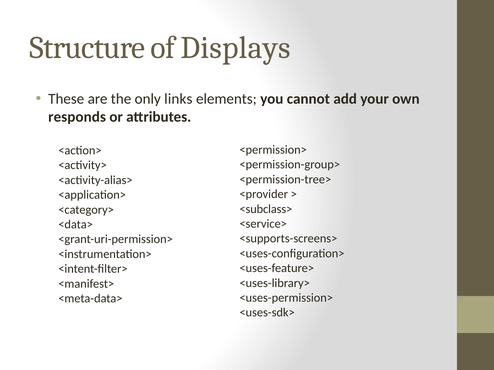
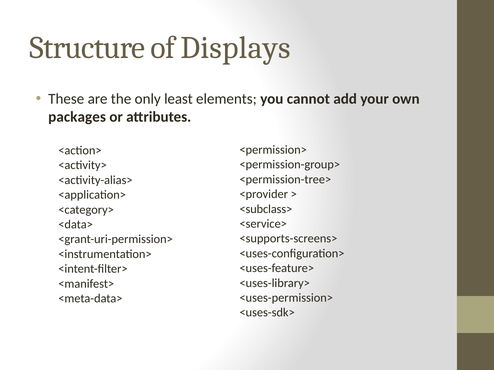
links: links -> least (178, 99)
responds: responds -> packages (77, 117)
